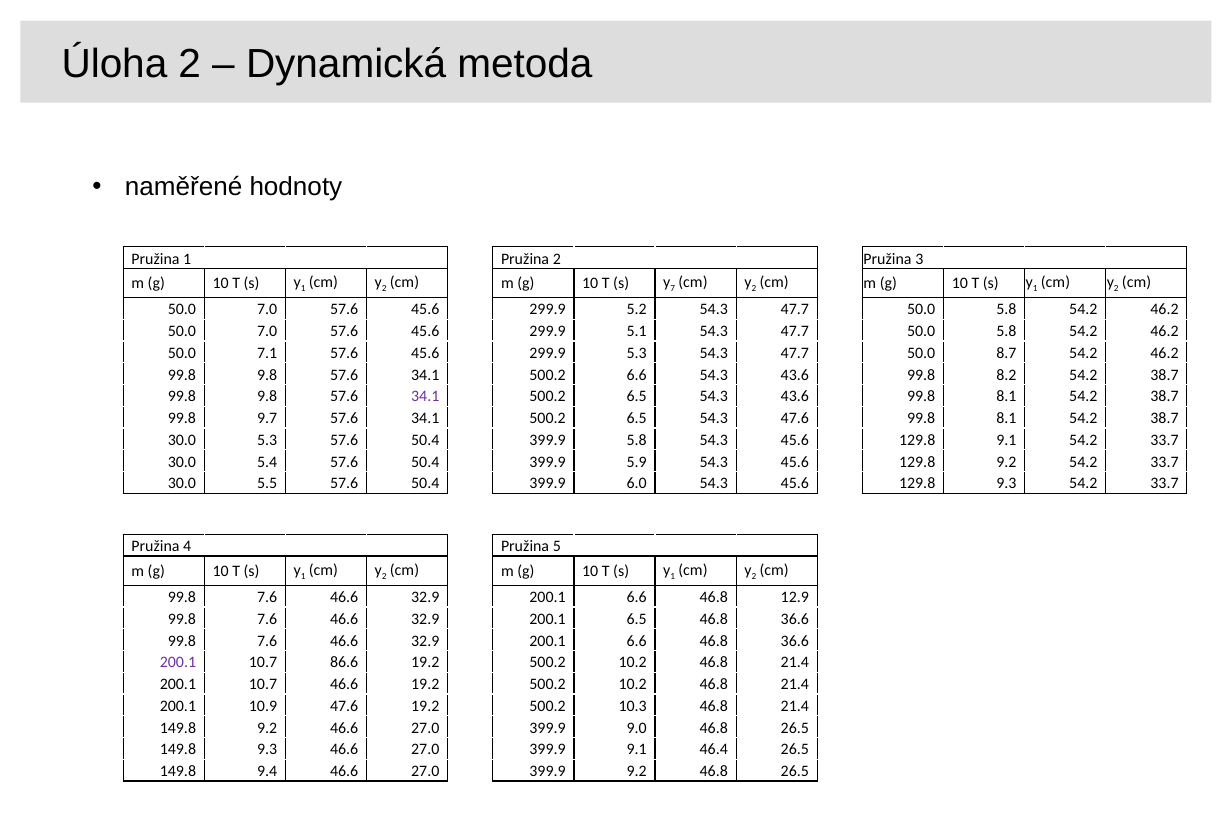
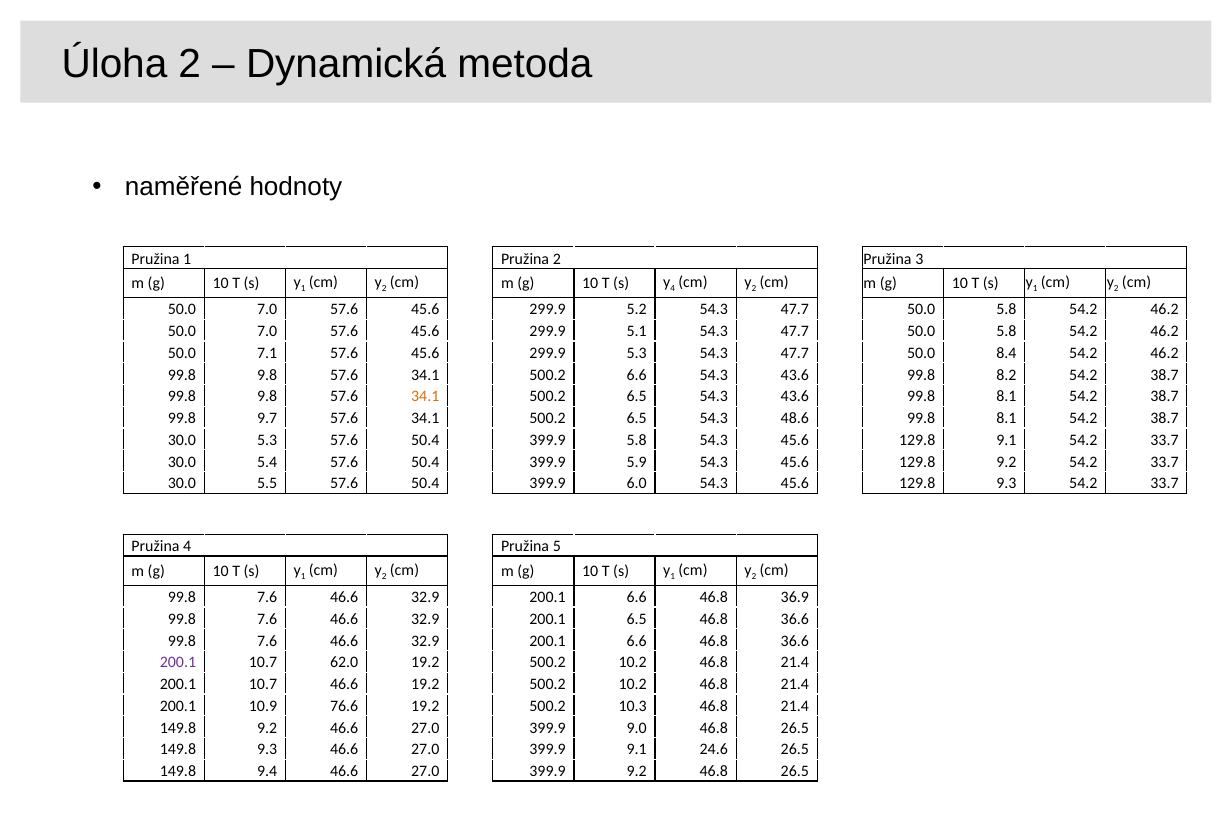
7: 7 -> 4 (673, 289)
8.7: 8.7 -> 8.4 (1006, 353)
34.1 colour: purple -> orange (425, 396)
54.3 47.6: 47.6 -> 48.6 (795, 418)
12.9: 12.9 -> 36.9 (795, 597)
86.6: 86.6 -> 62.0 (344, 662)
10.9 47.6: 47.6 -> 76.6 (344, 705)
46.4: 46.4 -> 24.6 (714, 749)
